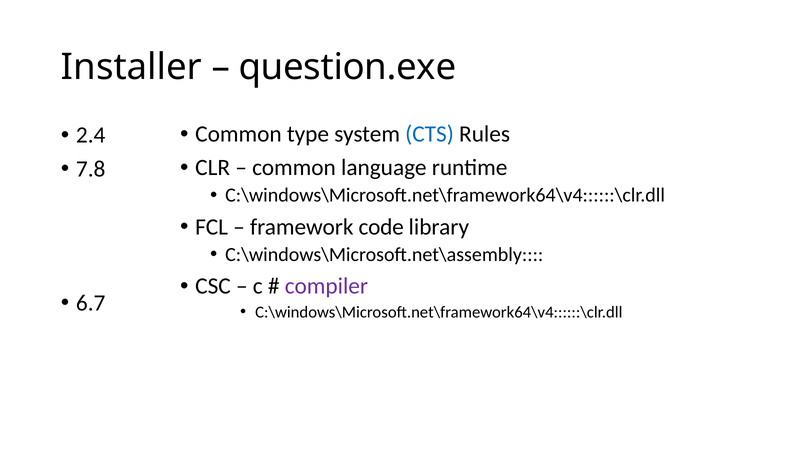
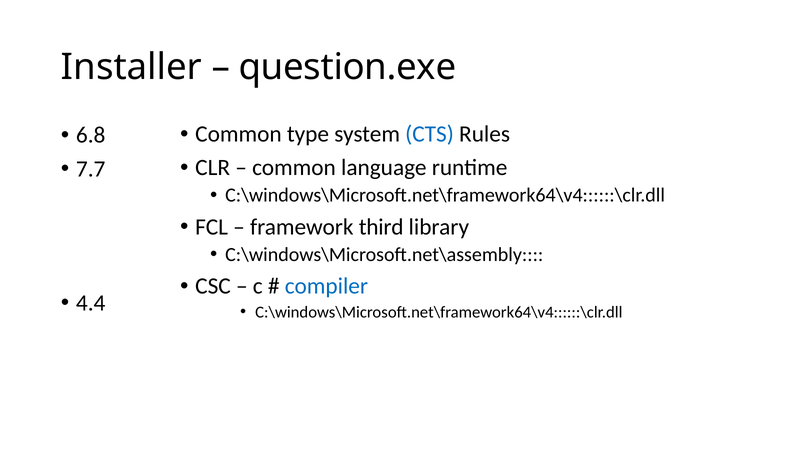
2.4: 2.4 -> 6.8 (91, 135)
7.8: 7.8 -> 7.7 (91, 169)
code: code -> third (381, 227)
compiler colour: purple -> blue (326, 286)
6.7: 6.7 -> 4.4 (91, 303)
